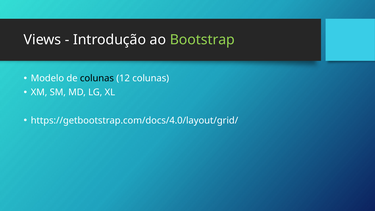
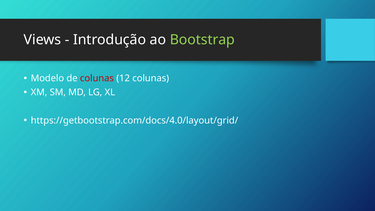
colunas colour: black -> red (97, 78)
